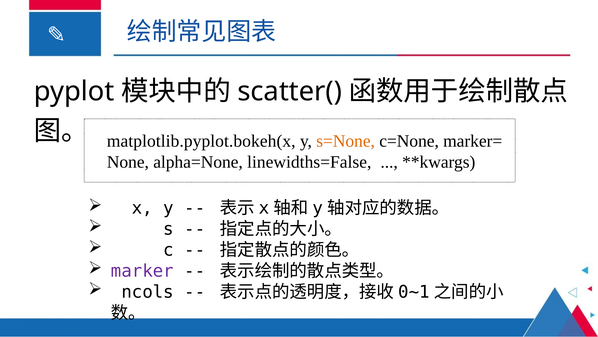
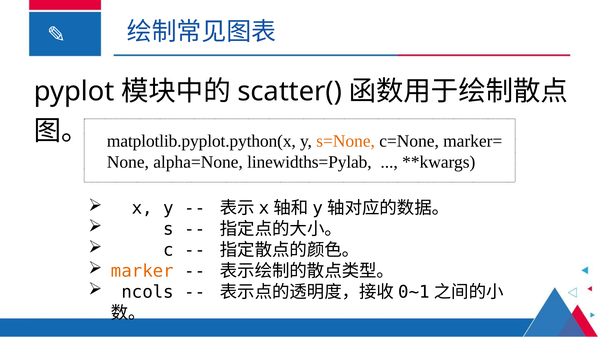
matplotlib.pyplot.bokeh(x: matplotlib.pyplot.bokeh(x -> matplotlib.pyplot.python(x (201, 141)
linewidths=False: linewidths=False -> linewidths=Pylab (309, 162)
marker colour: purple -> orange (142, 271)
